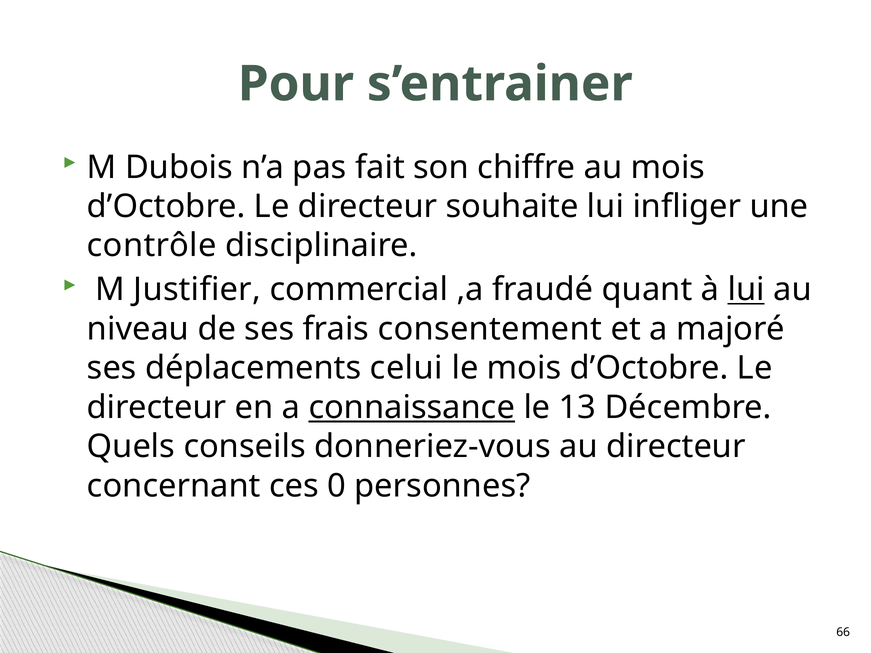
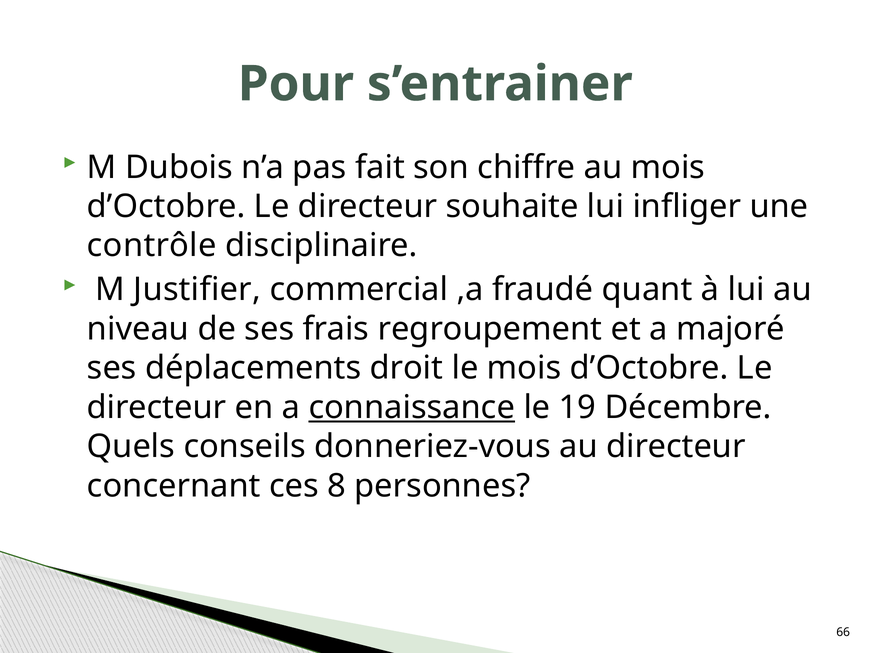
lui underline: present -> none (746, 290)
consentement: consentement -> regroupement (490, 329)
celui: celui -> droit (406, 368)
13: 13 -> 19 (577, 408)
0: 0 -> 8 (337, 486)
